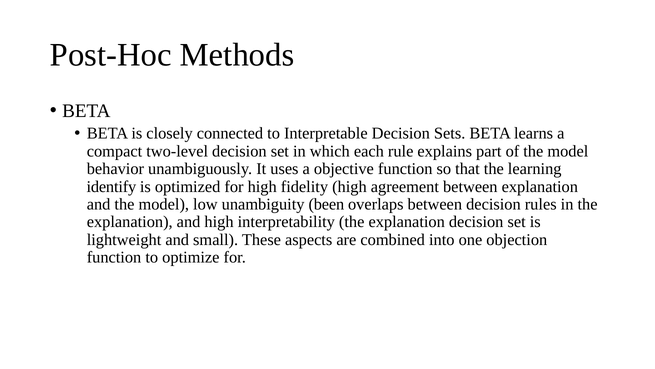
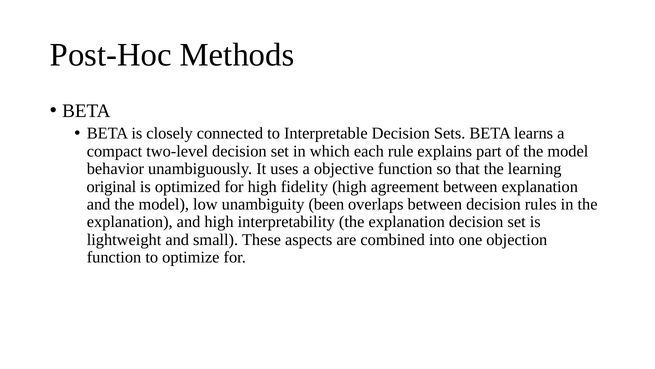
identify: identify -> original (111, 186)
